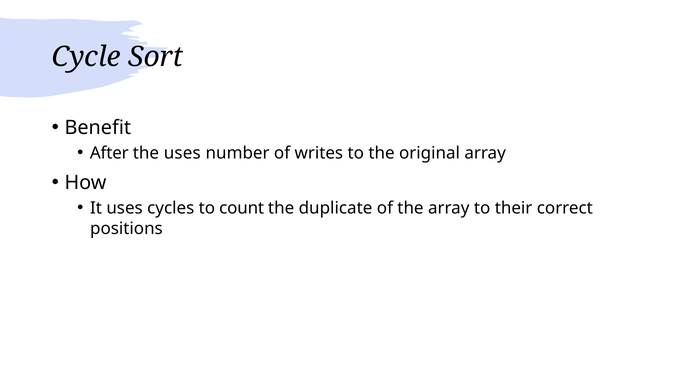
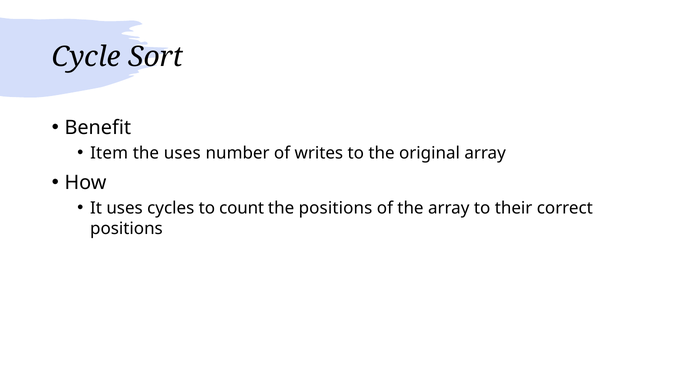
After: After -> Item (109, 153)
the duplicate: duplicate -> positions (335, 208)
